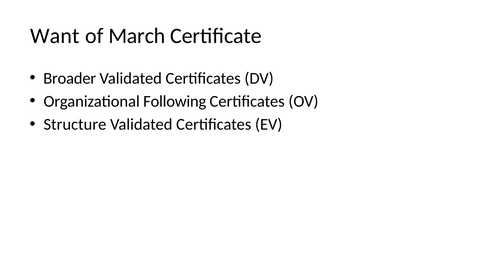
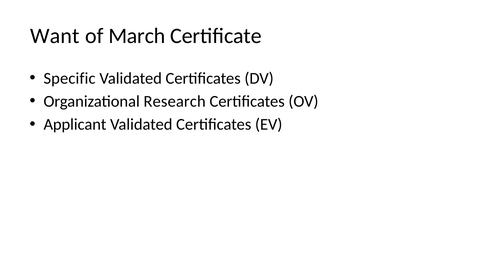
Broader: Broader -> Specific (70, 78)
Following: Following -> Research (175, 101)
Structure: Structure -> Applicant (75, 124)
